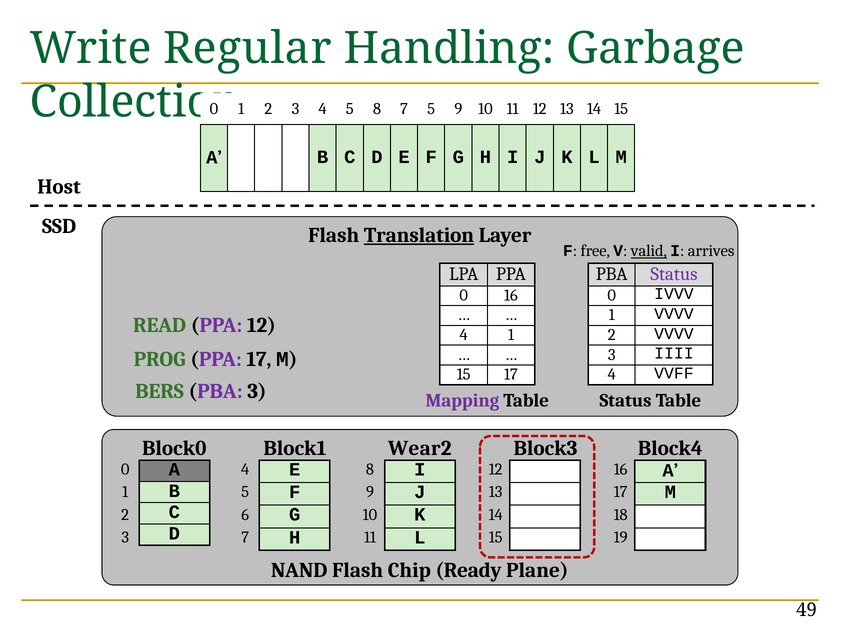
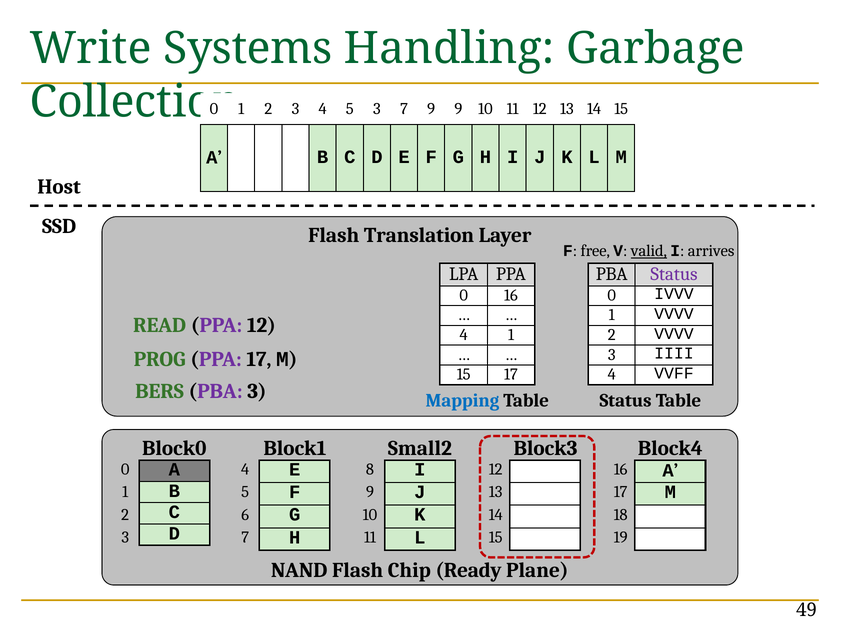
Regular: Regular -> Systems (248, 48)
5 8: 8 -> 3 (377, 109)
7 5: 5 -> 9 (431, 109)
Translation underline: present -> none (419, 235)
Mapping colour: purple -> blue (462, 401)
Wear2: Wear2 -> Small2 (420, 448)
